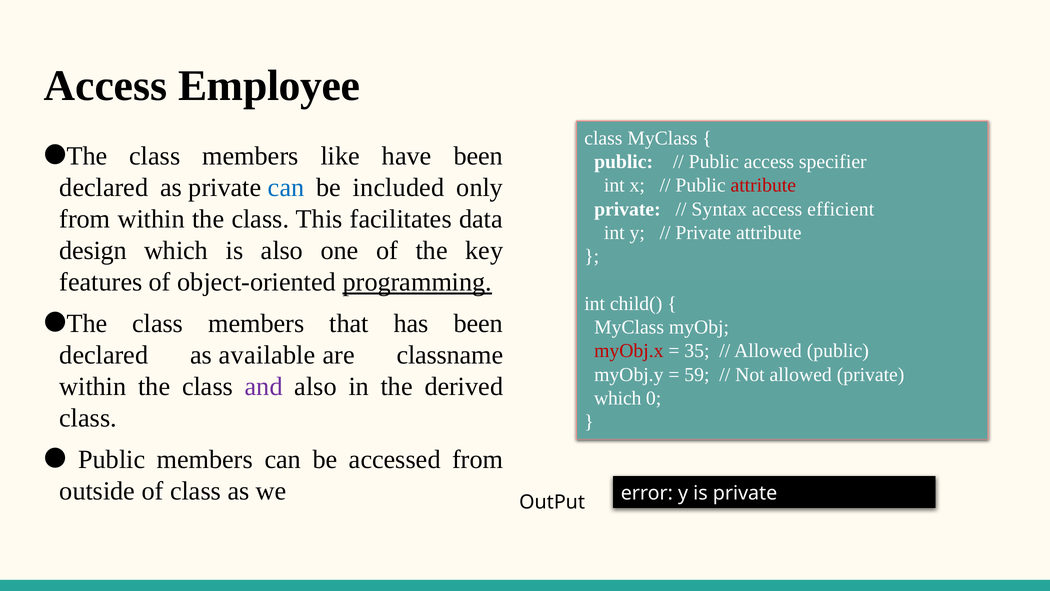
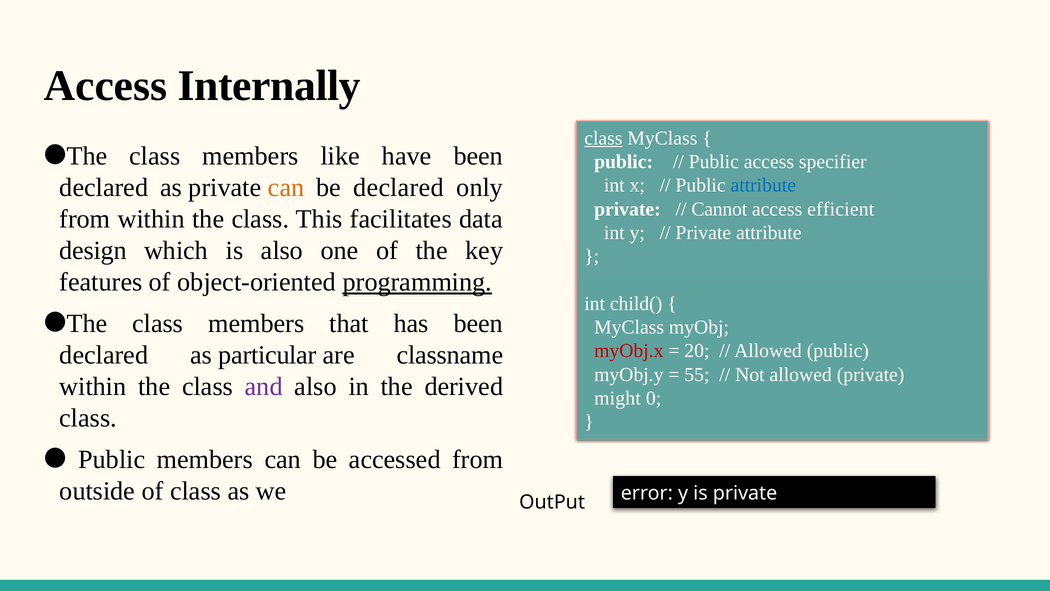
Employee: Employee -> Internally (269, 86)
class underline: none -> present (603, 138)
can colour: blue -> orange (286, 188)
be included: included -> declared (399, 188)
attribute colour: red -> blue (763, 185)
Syntax: Syntax -> Cannot (719, 209)
35: 35 -> 20 (697, 351)
available: available -> particular (268, 355)
59: 59 -> 55 (697, 374)
which: which -> might (618, 398)
